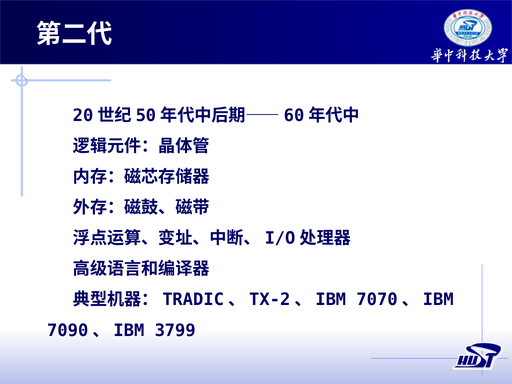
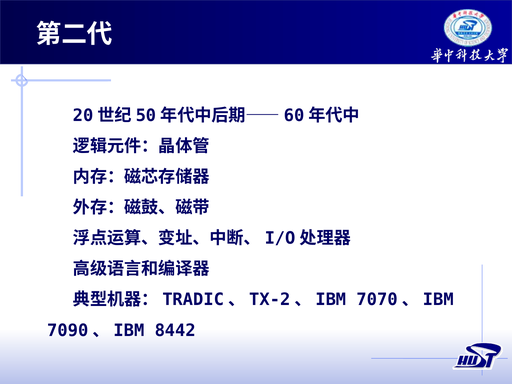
3799: 3799 -> 8442 (175, 330)
